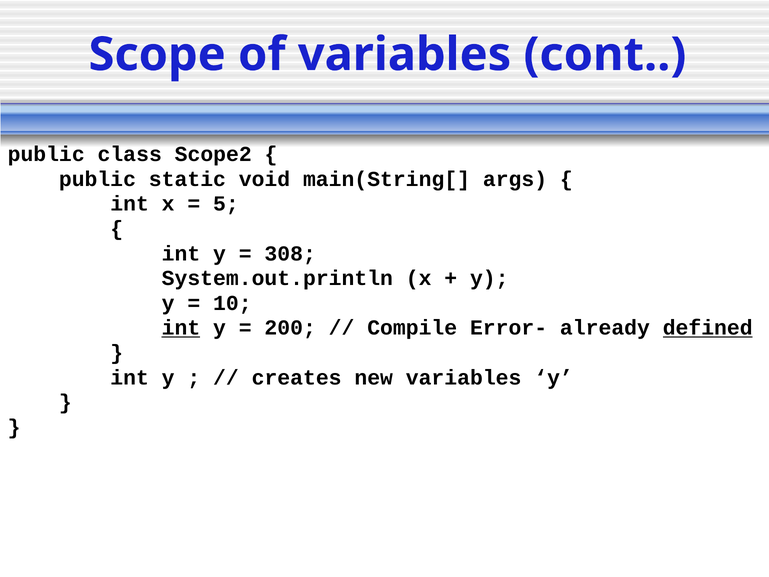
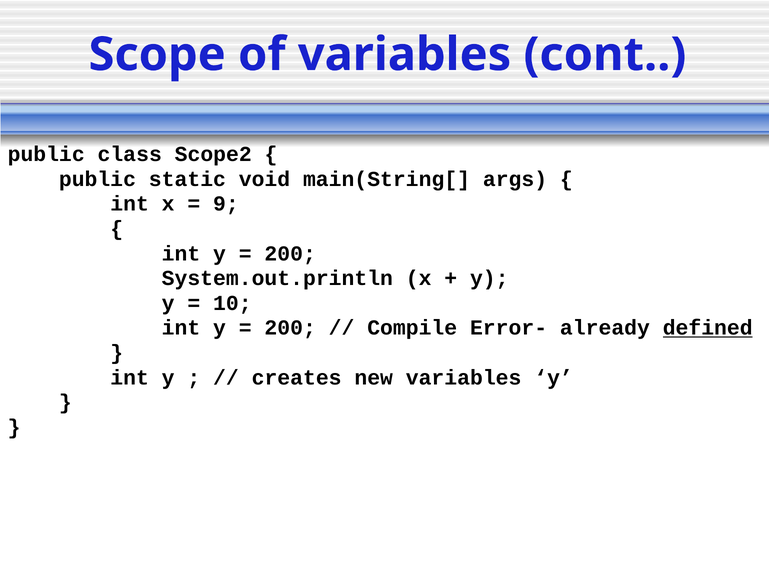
5: 5 -> 9 (226, 204)
308: 308 -> 200 (290, 253)
int underline: present -> none (181, 328)
